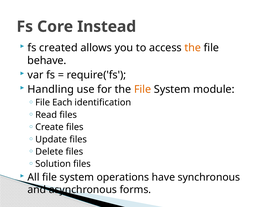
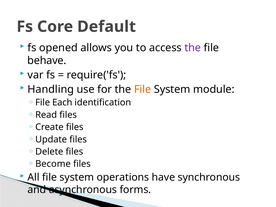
Instead: Instead -> Default (107, 27)
created: created -> opened (58, 48)
the colour: orange -> purple (193, 48)
Solution: Solution -> Become (53, 164)
